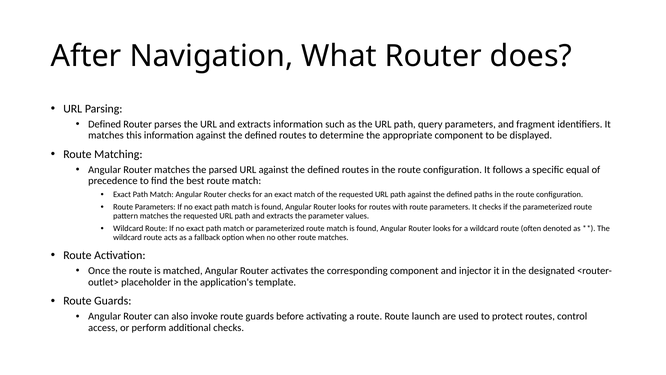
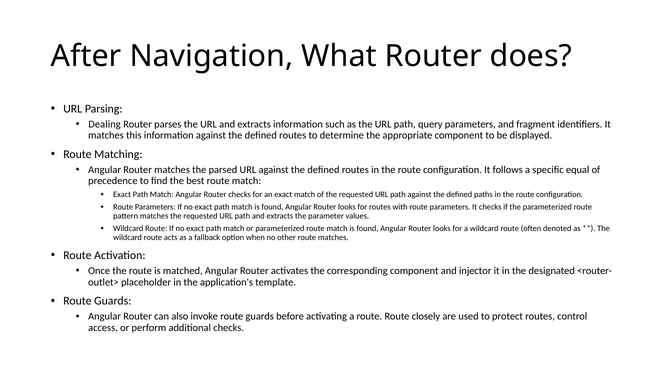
Defined: Defined -> Dealing (105, 124)
launch: launch -> closely (426, 316)
